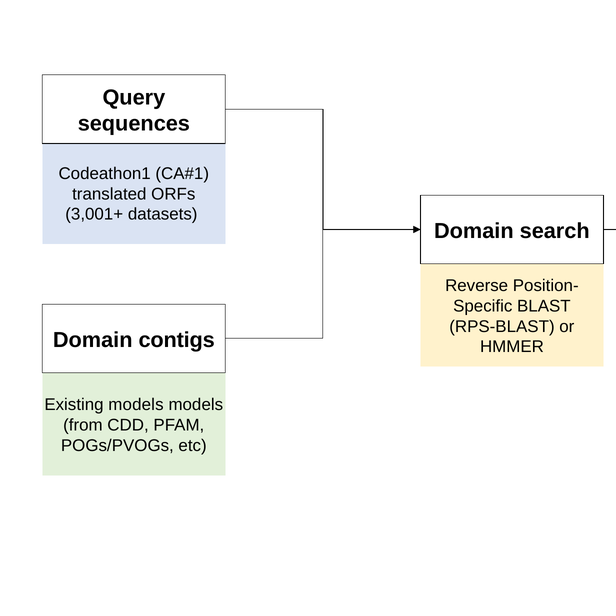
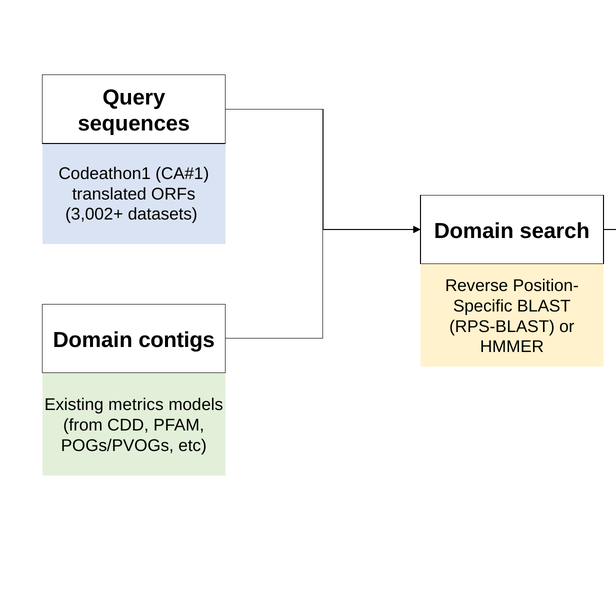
3,001+: 3,001+ -> 3,002+ (94, 214)
Existing models: models -> metrics (136, 405)
